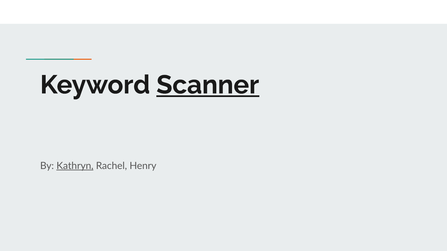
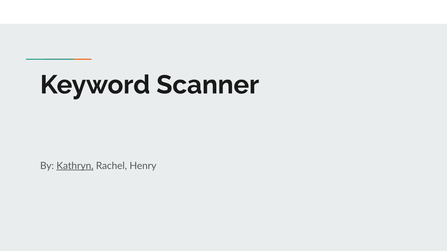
Scanner underline: present -> none (208, 85)
